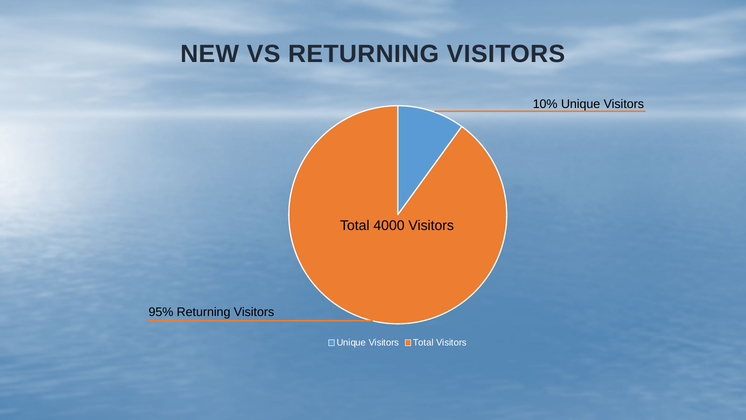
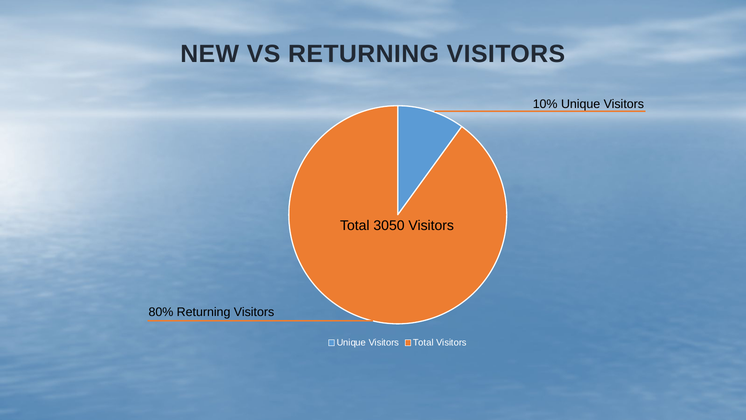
4000: 4000 -> 3050 (389, 225)
95%: 95% -> 80% (161, 312)
